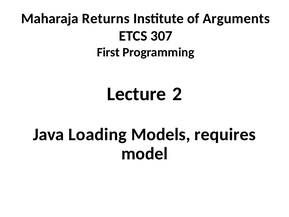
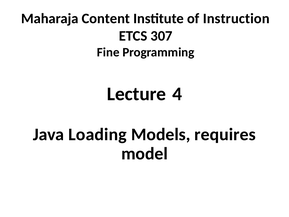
Returns: Returns -> Content (106, 19)
Arguments: Arguments -> Instruction (236, 19)
First: First -> Fine (108, 52)
2: 2 -> 4 (177, 94)
